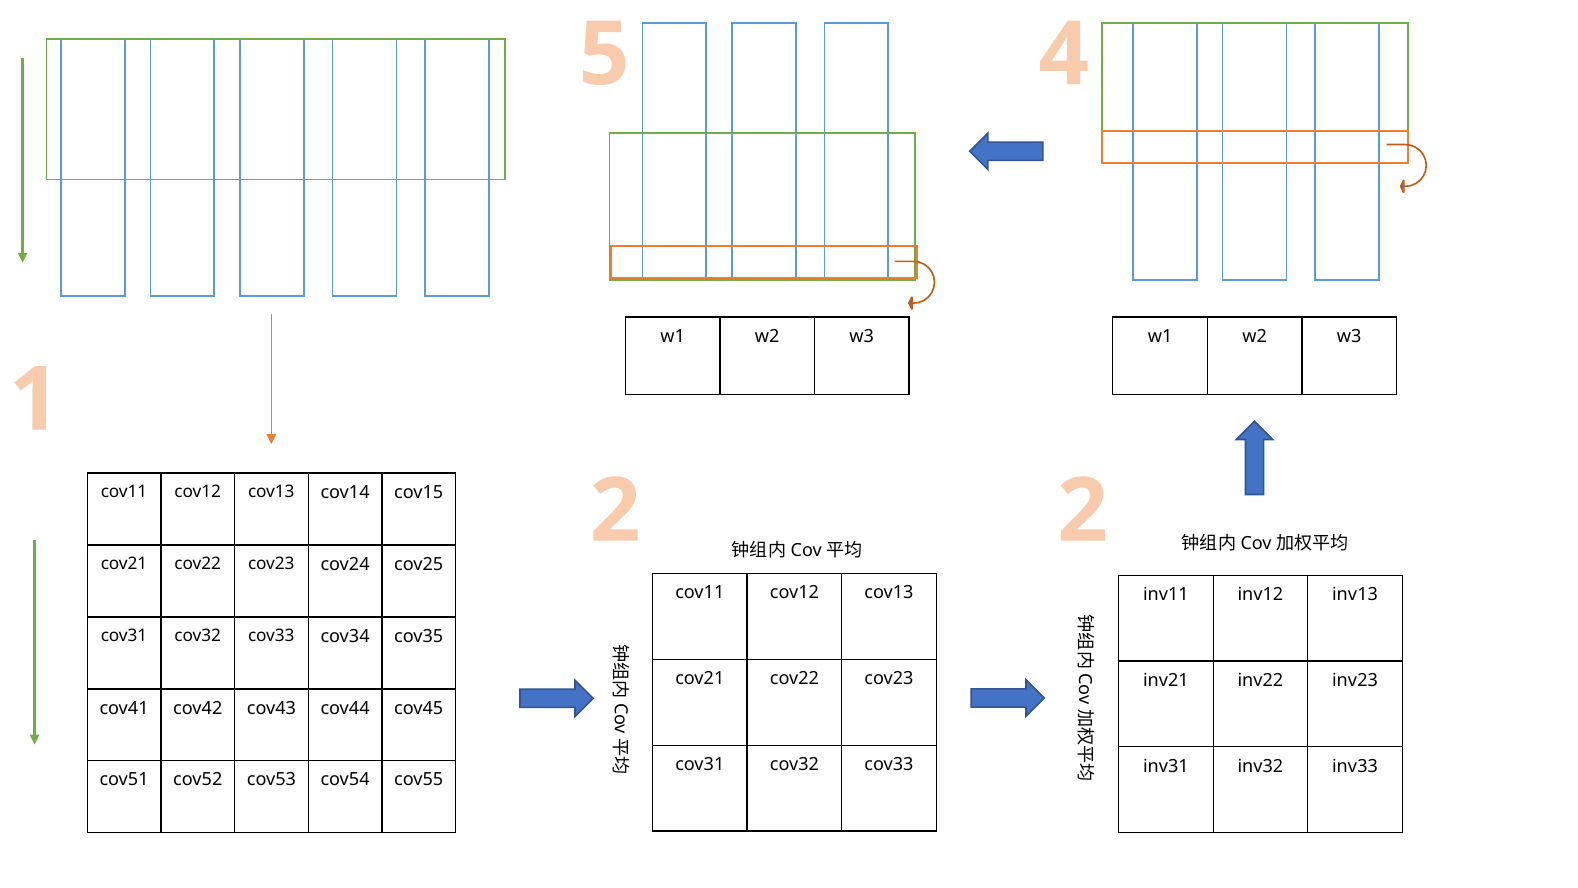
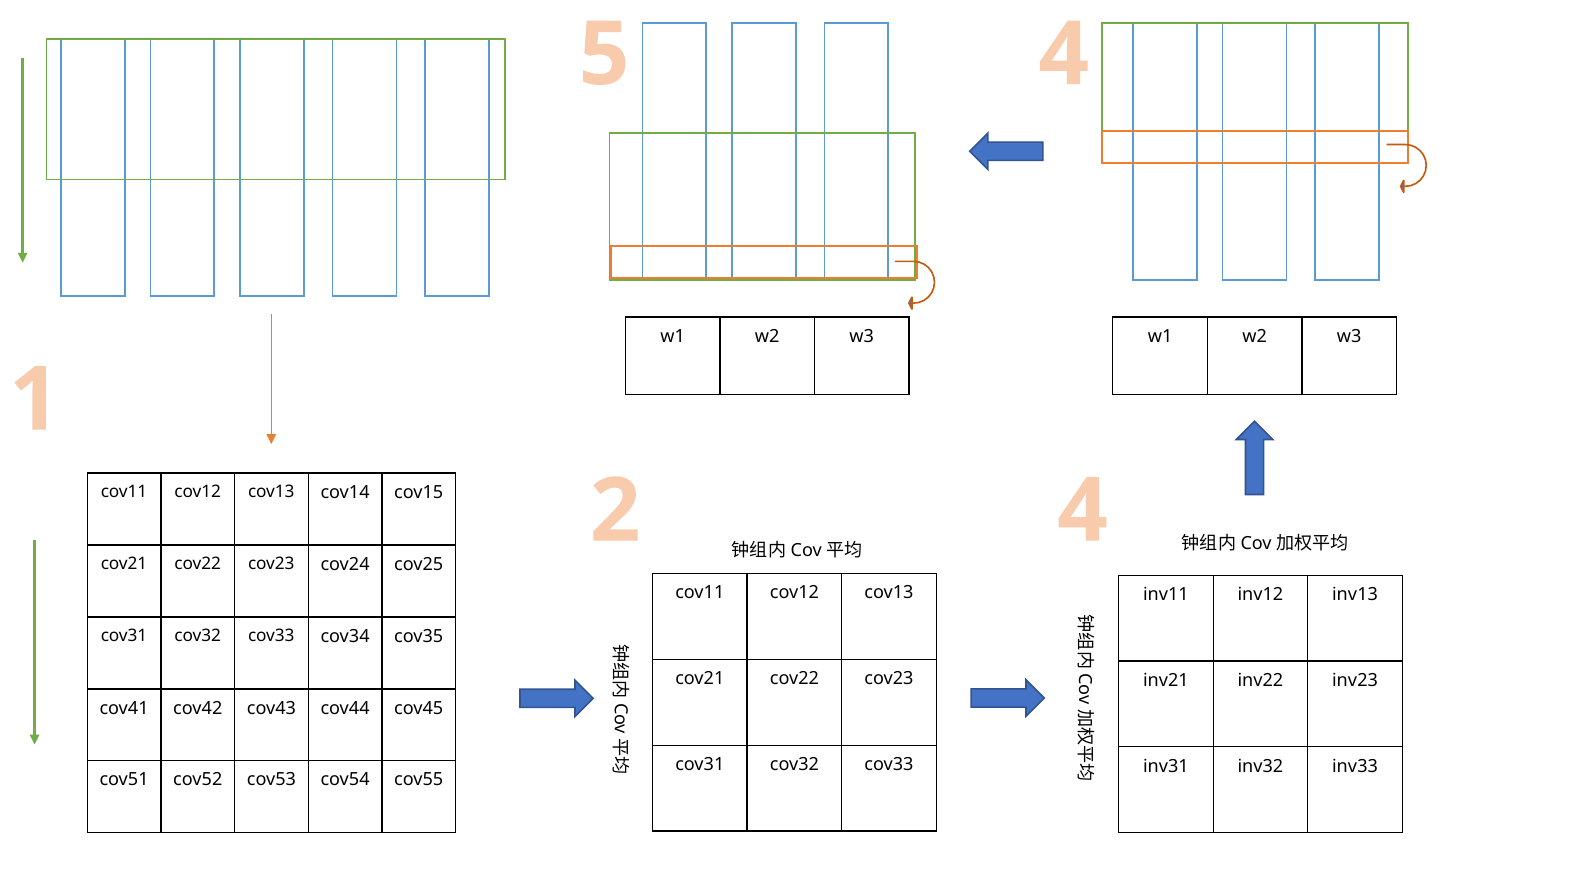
2 2: 2 -> 4 (1083, 511)
